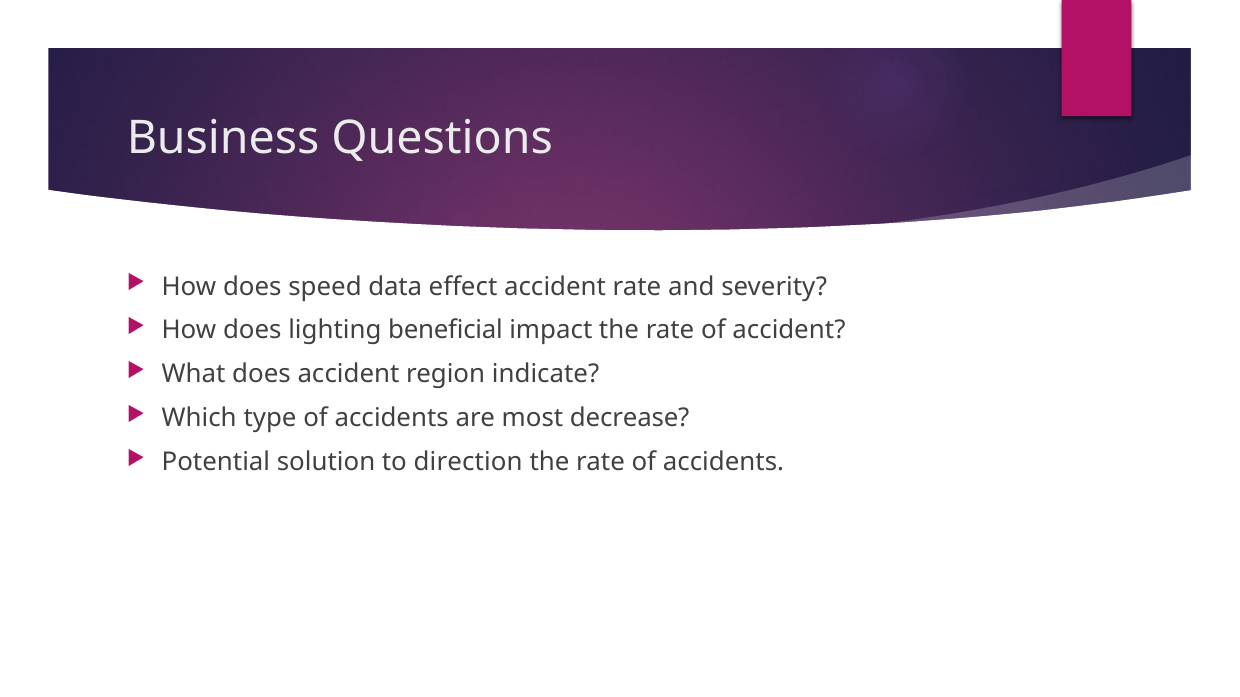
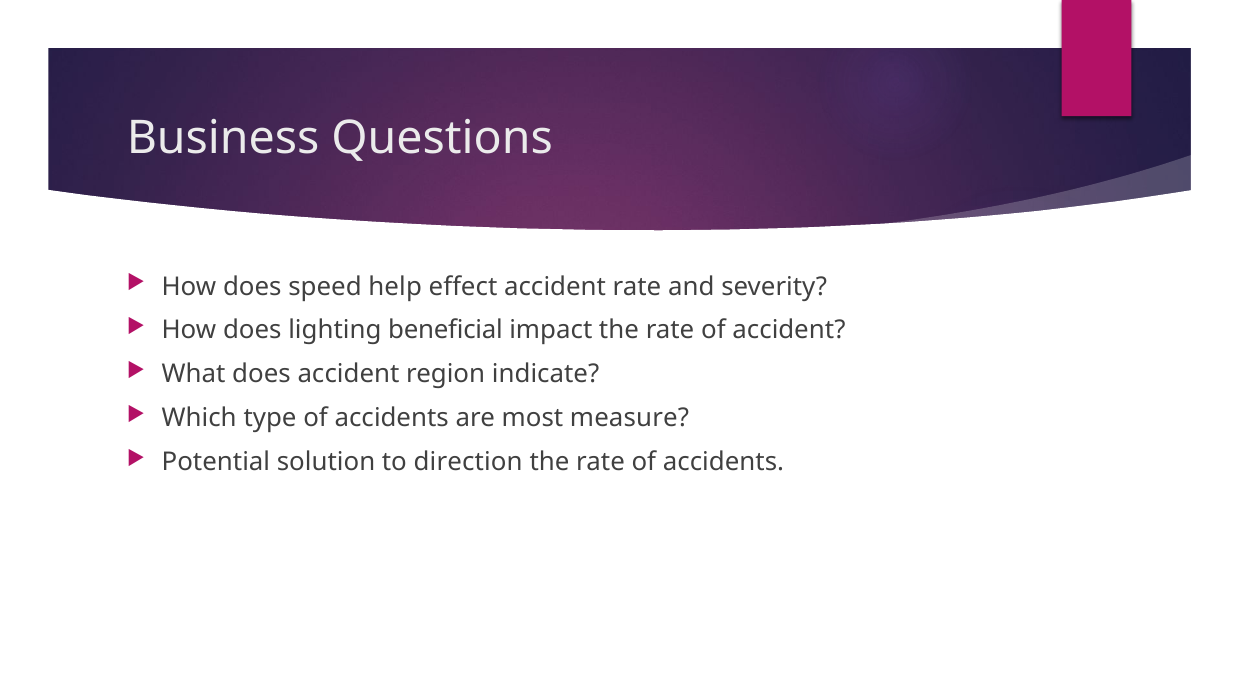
data: data -> help (395, 287)
decrease: decrease -> measure (630, 419)
